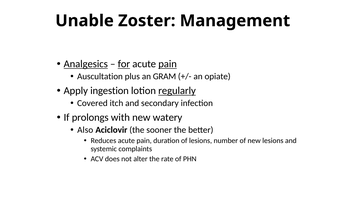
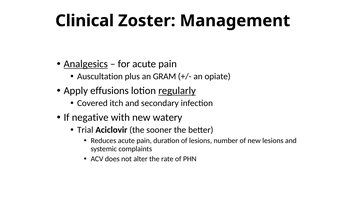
Unable: Unable -> Clinical (85, 21)
for underline: present -> none (124, 64)
pain underline: present -> none (168, 64)
ingestion: ingestion -> effusions (109, 91)
prolongs: prolongs -> negative (90, 118)
Also: Also -> Trial (85, 130)
